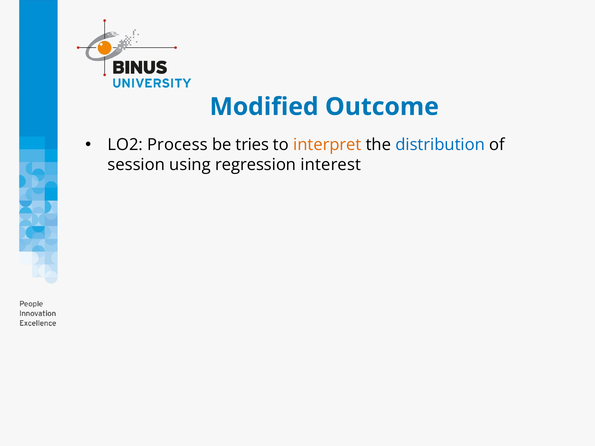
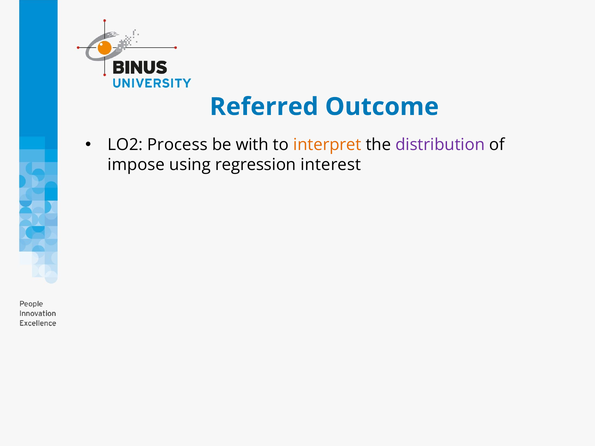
Modified: Modified -> Referred (264, 107)
tries: tries -> with (252, 145)
distribution colour: blue -> purple (440, 145)
session: session -> impose (136, 165)
